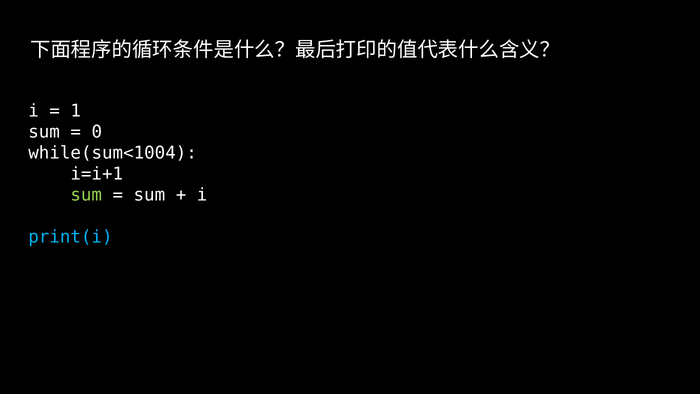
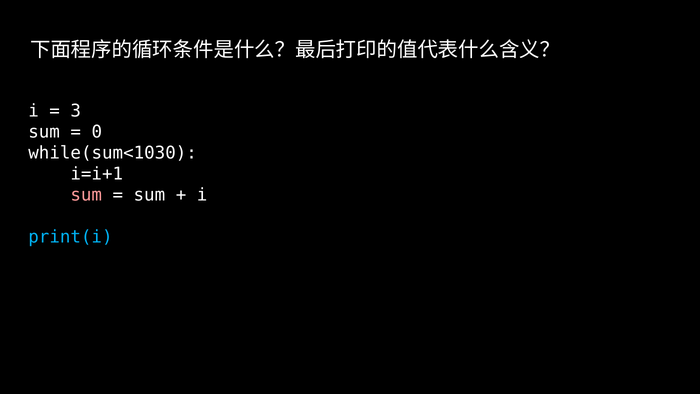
1: 1 -> 3 (76, 111)
while(sum<1004: while(sum<1004 -> while(sum<1030 (113, 153)
sum colour: light green -> pink (86, 195)
